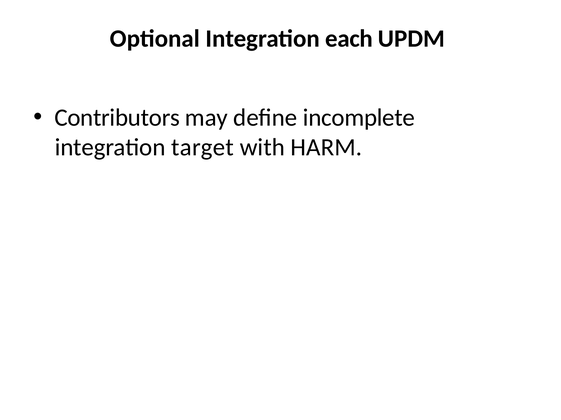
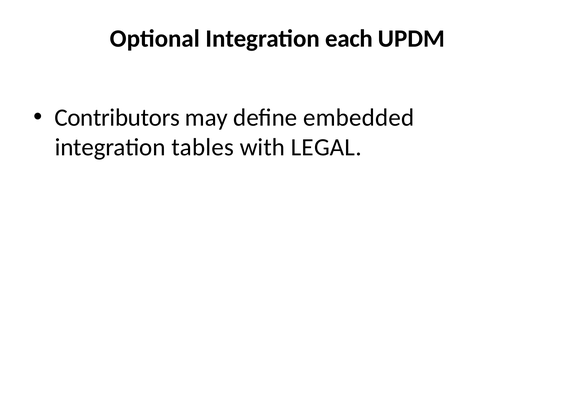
incomplete: incomplete -> embedded (359, 118)
target: target -> tables (203, 148)
HARM: HARM -> LEGAL (326, 148)
